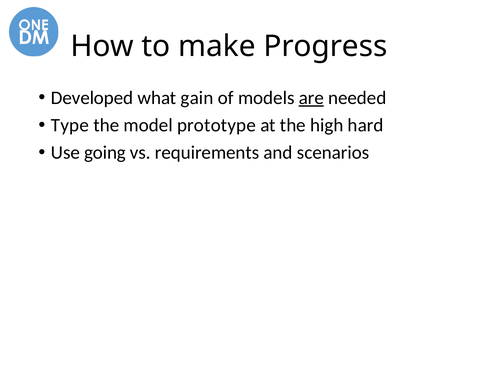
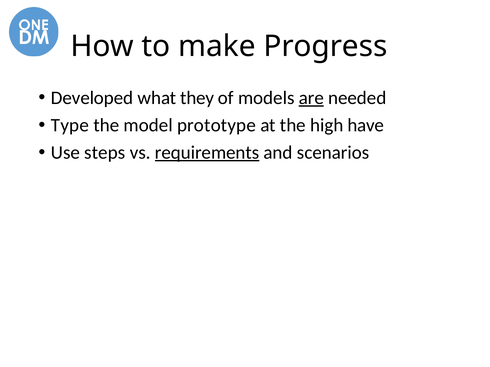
gain: gain -> they (197, 98)
hard: hard -> have (366, 125)
going: going -> steps (105, 153)
requirements underline: none -> present (207, 153)
